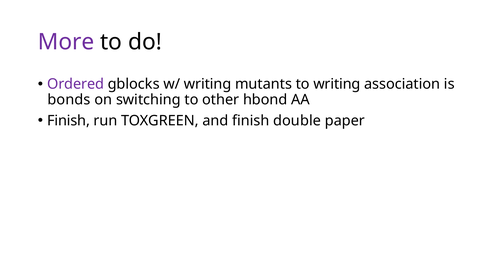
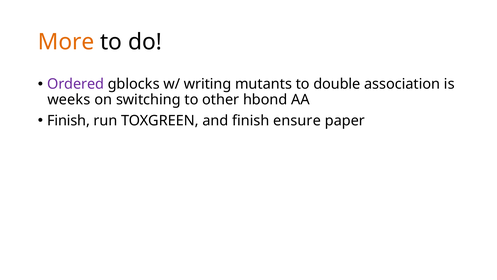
More colour: purple -> orange (66, 42)
to writing: writing -> double (337, 84)
bonds: bonds -> weeks (69, 100)
double: double -> ensure (297, 121)
